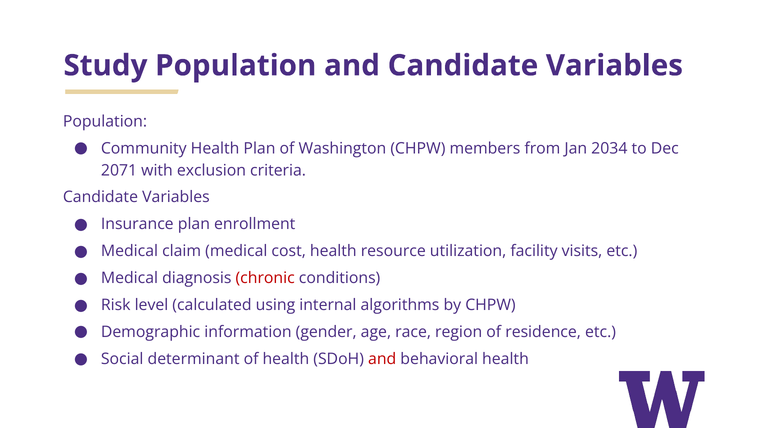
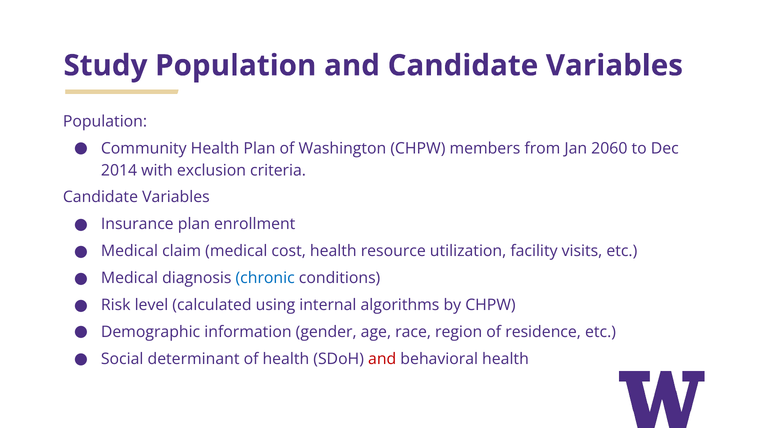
2034: 2034 -> 2060 (609, 148)
2071: 2071 -> 2014 (119, 170)
chronic colour: red -> blue (265, 278)
